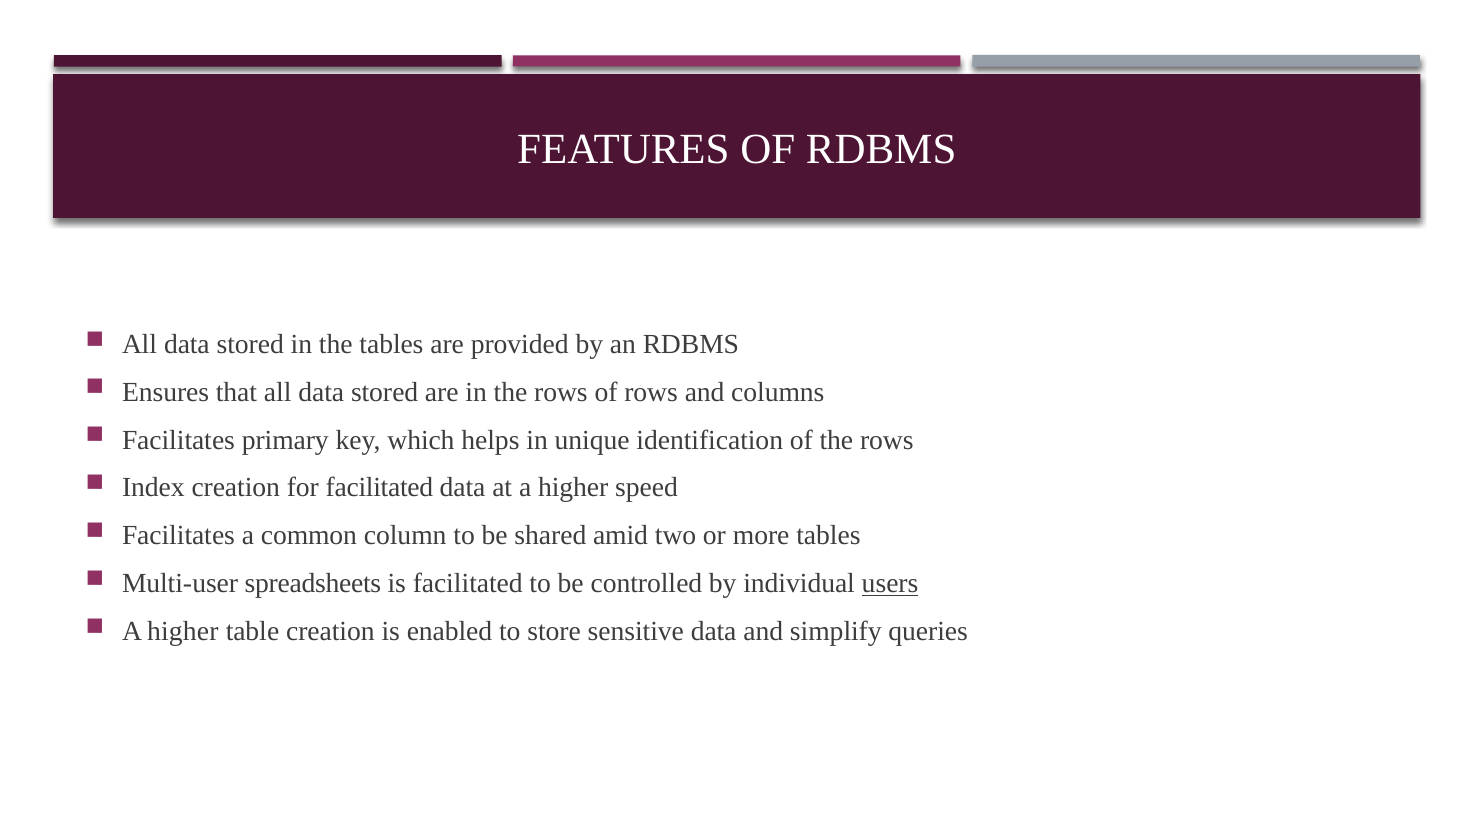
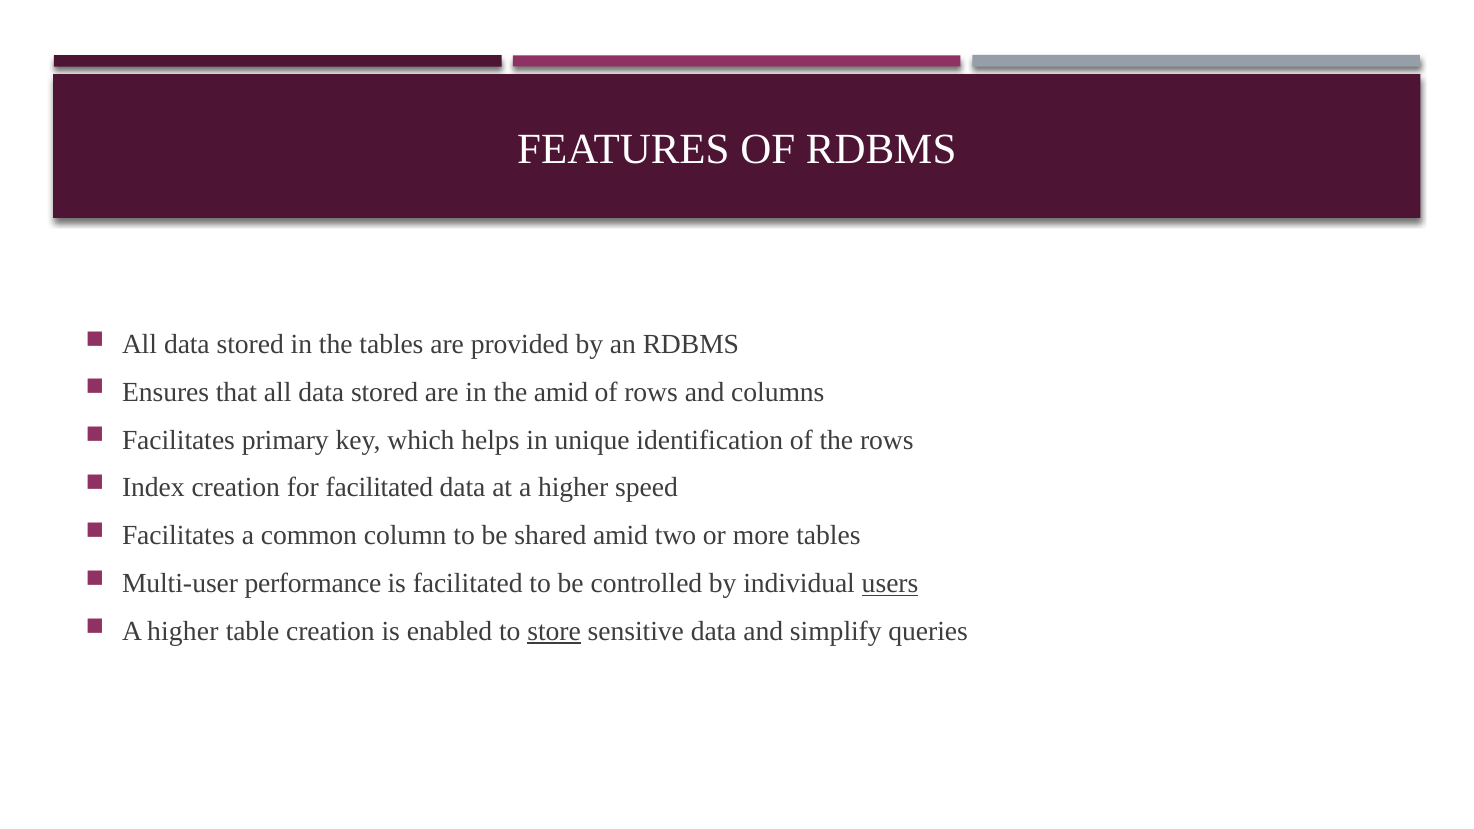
in the rows: rows -> amid (561, 392)
spreadsheets: spreadsheets -> performance (313, 584)
store underline: none -> present (554, 631)
